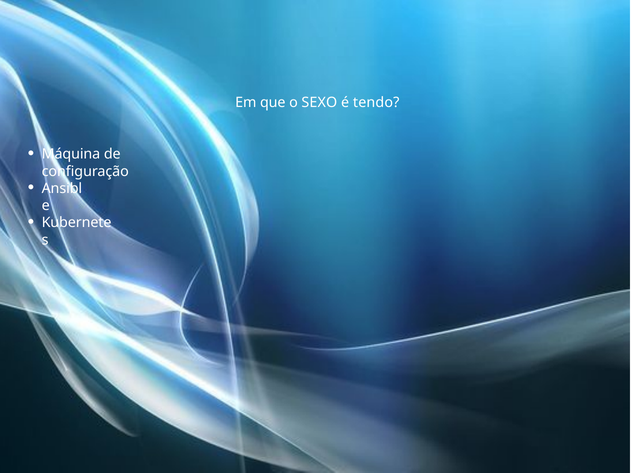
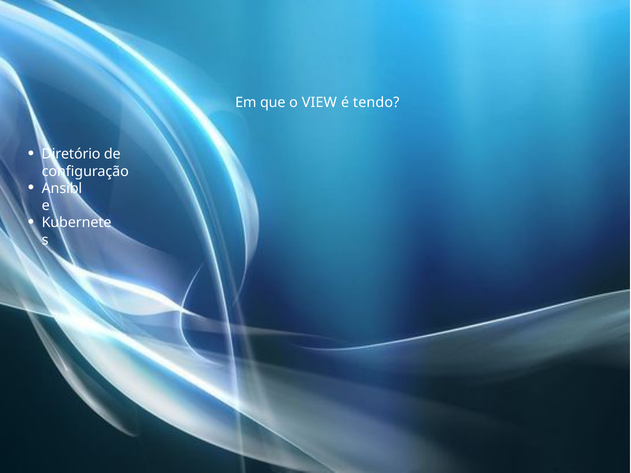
SEXO: SEXO -> VIEW (319, 103)
Máquina: Máquina -> Diretório (71, 154)
